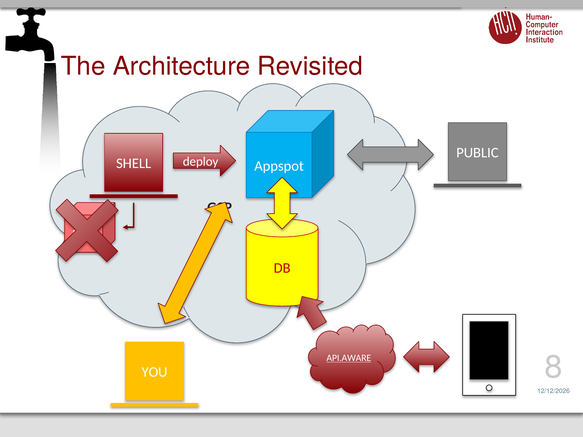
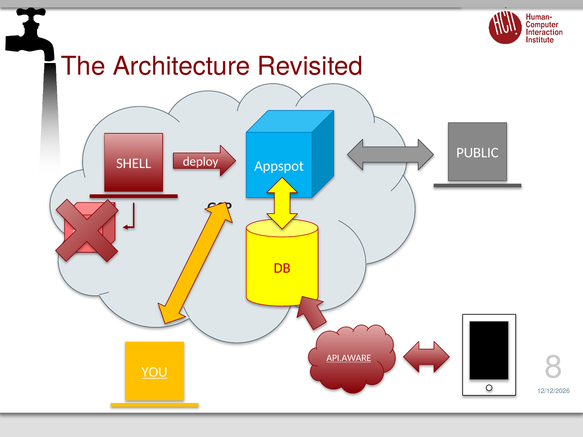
YOU underline: none -> present (155, 372)
